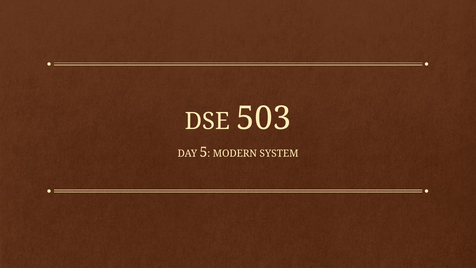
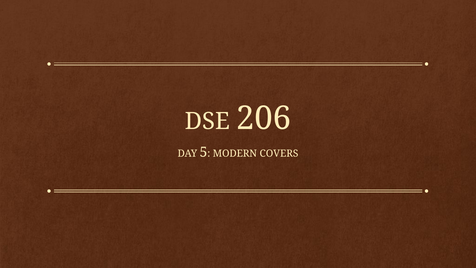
503: 503 -> 206 (264, 118)
SYSTEM: SYSTEM -> COVERS (279, 153)
